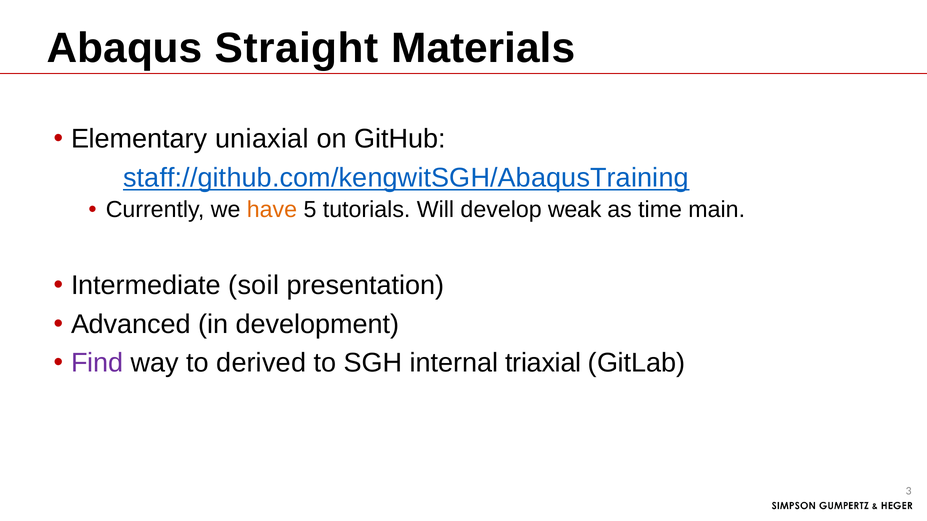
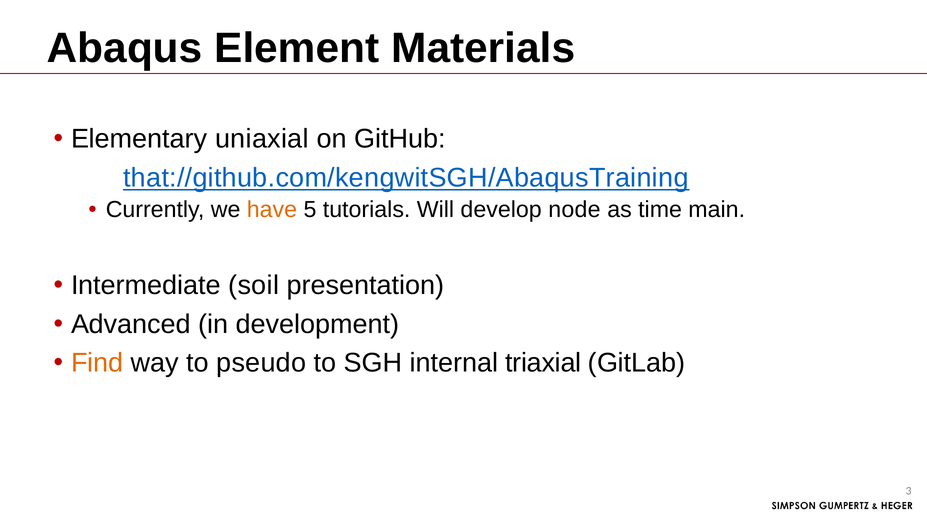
Straight: Straight -> Element (297, 48)
staff://github.com/kengwitSGH/AbaqusTraining: staff://github.com/kengwitSGH/AbaqusTraining -> that://github.com/kengwitSGH/AbaqusTraining (406, 178)
weak: weak -> node (574, 210)
Find colour: purple -> orange (97, 363)
derived: derived -> pseudo (261, 363)
